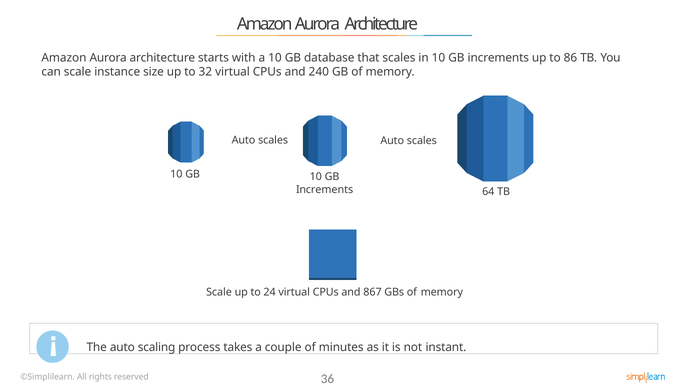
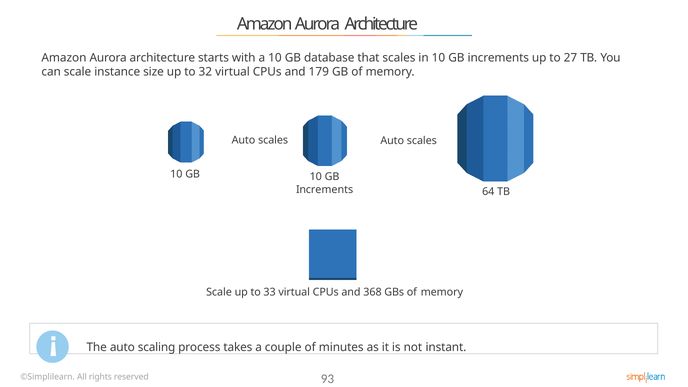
86: 86 -> 27 (570, 58)
240: 240 -> 179 (319, 72)
24: 24 -> 33 (270, 292)
867: 867 -> 368 (372, 292)
36: 36 -> 93 (327, 379)
